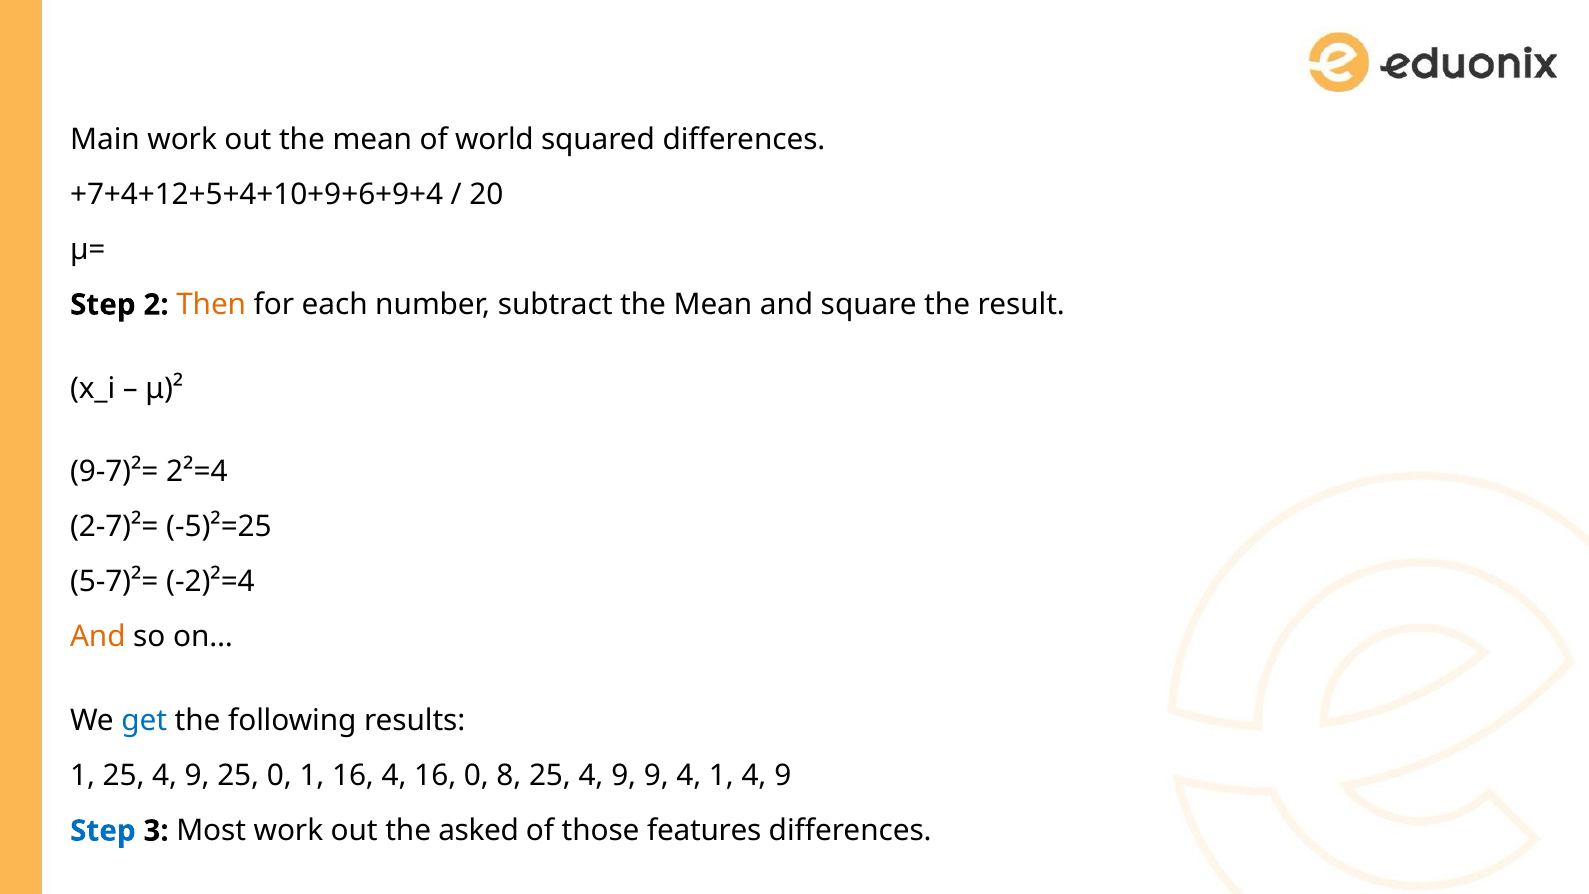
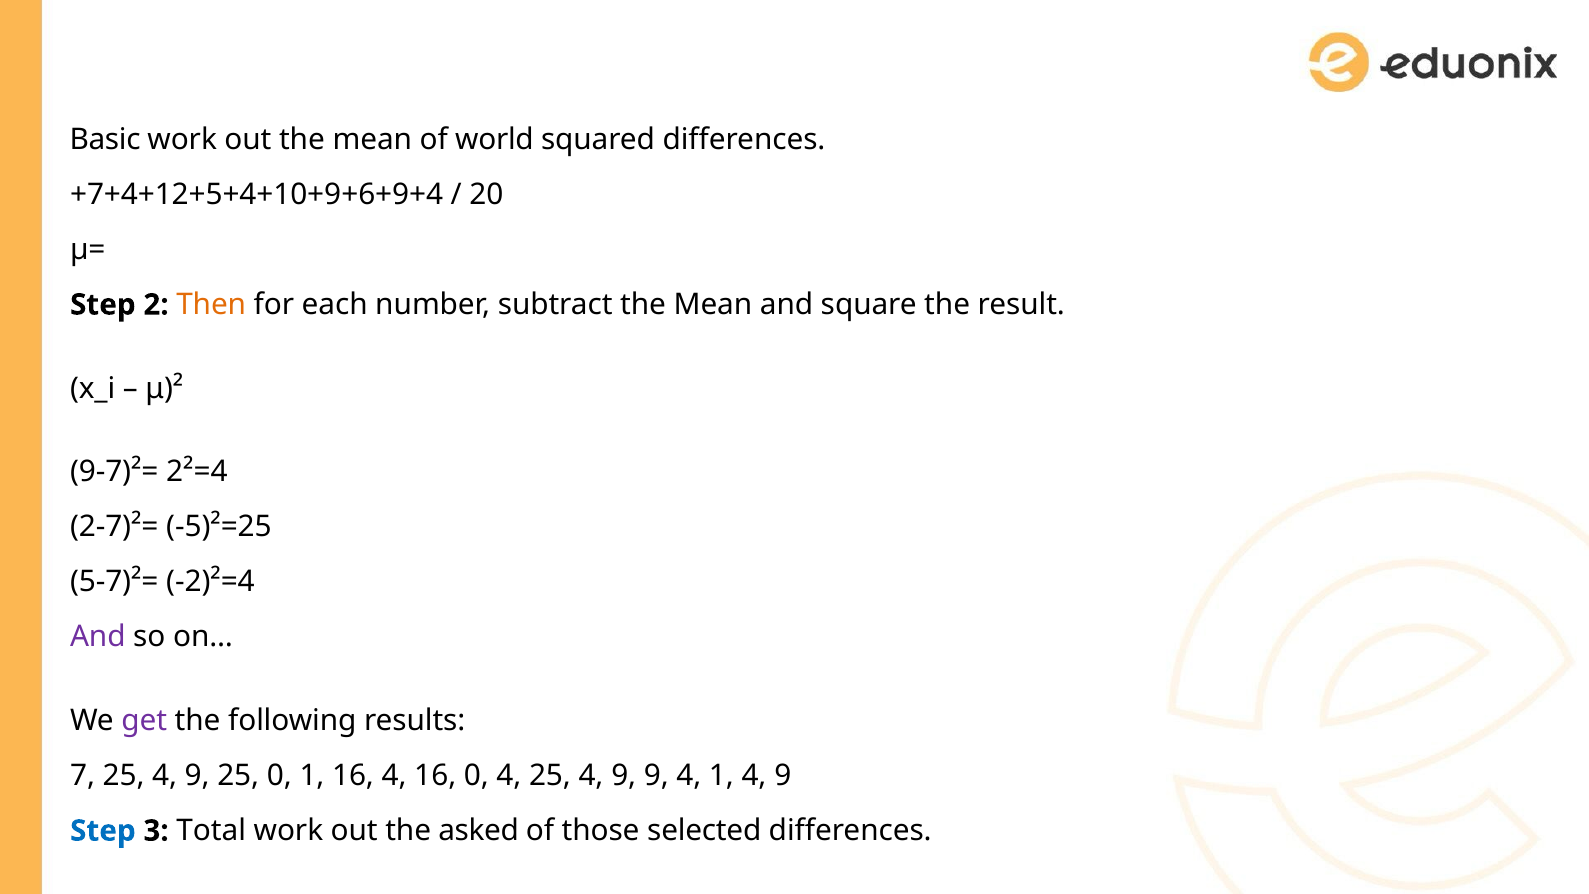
Main: Main -> Basic (105, 140)
And colour: orange -> purple (98, 637)
get colour: blue -> purple (144, 721)
1: 1 -> 7 (83, 776)
0 8: 8 -> 4 (509, 776)
Most: Most -> Total (211, 831)
features: features -> selected (704, 831)
